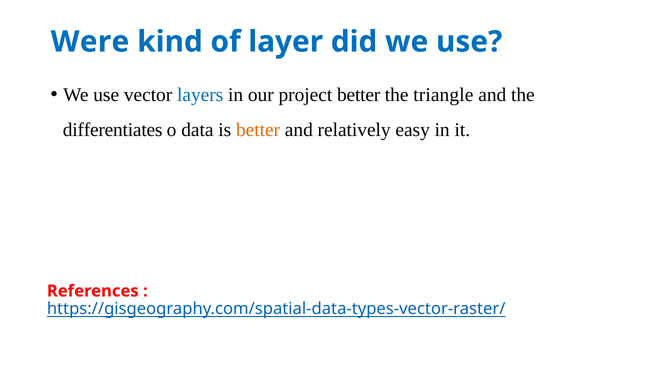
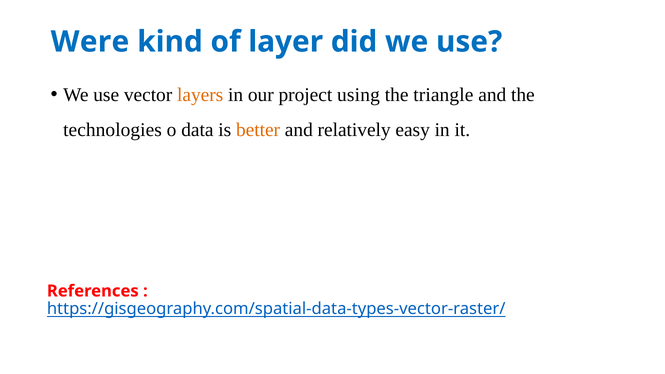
layers colour: blue -> orange (200, 95)
project better: better -> using (358, 95)
differentiates: differentiates -> technologies (113, 130)
